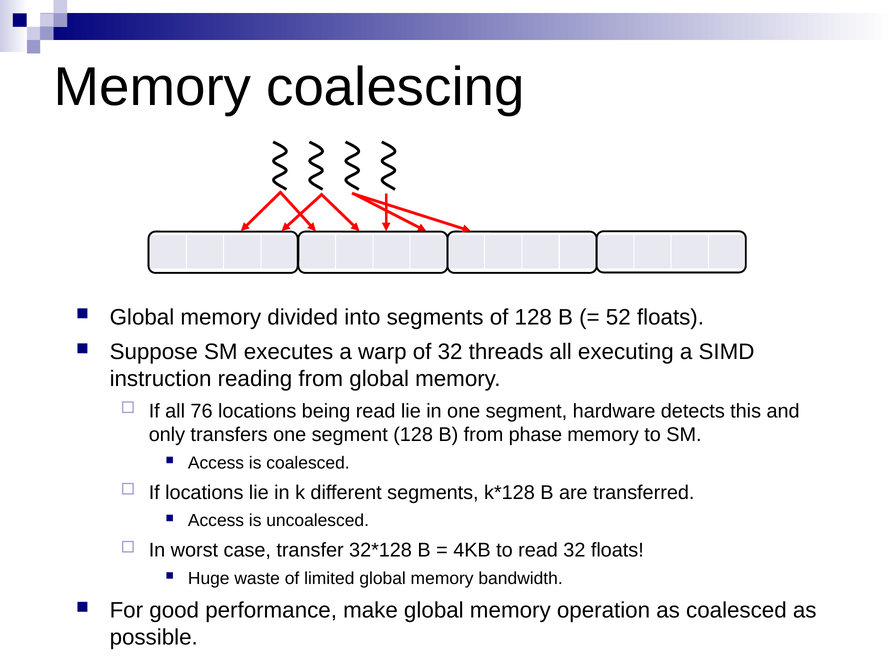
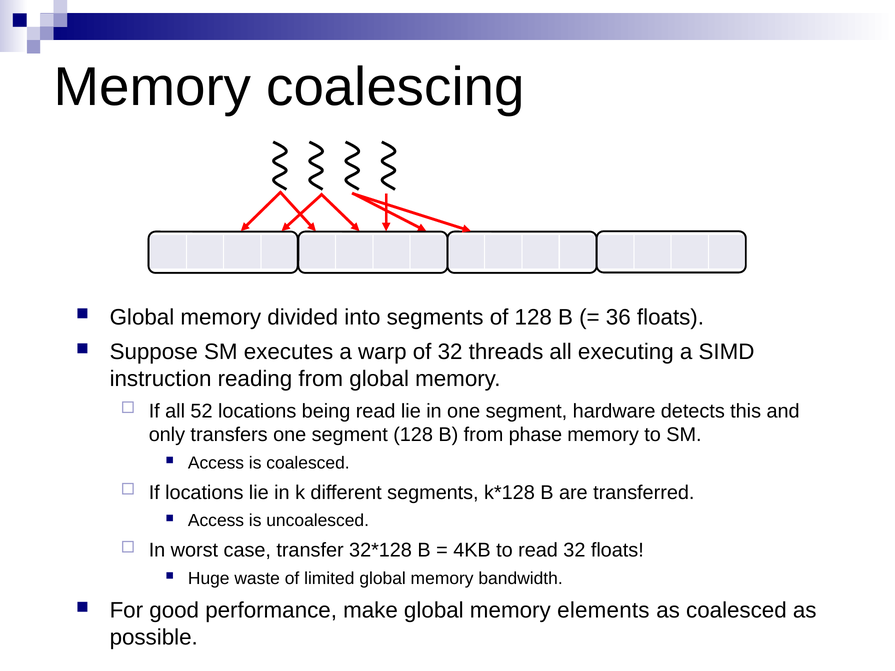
52: 52 -> 36 (618, 317)
76: 76 -> 52 (202, 411)
operation: operation -> elements (603, 611)
